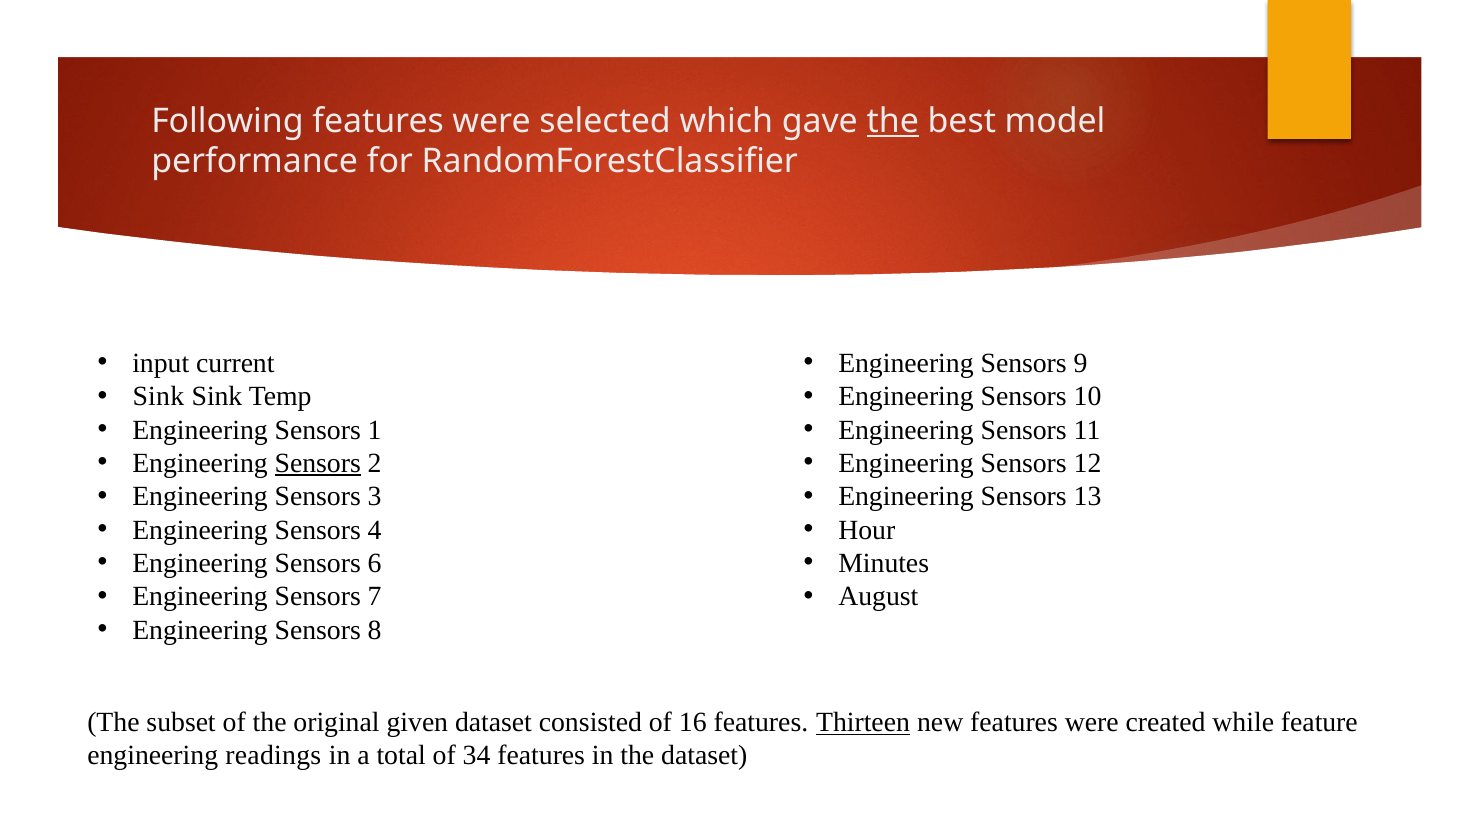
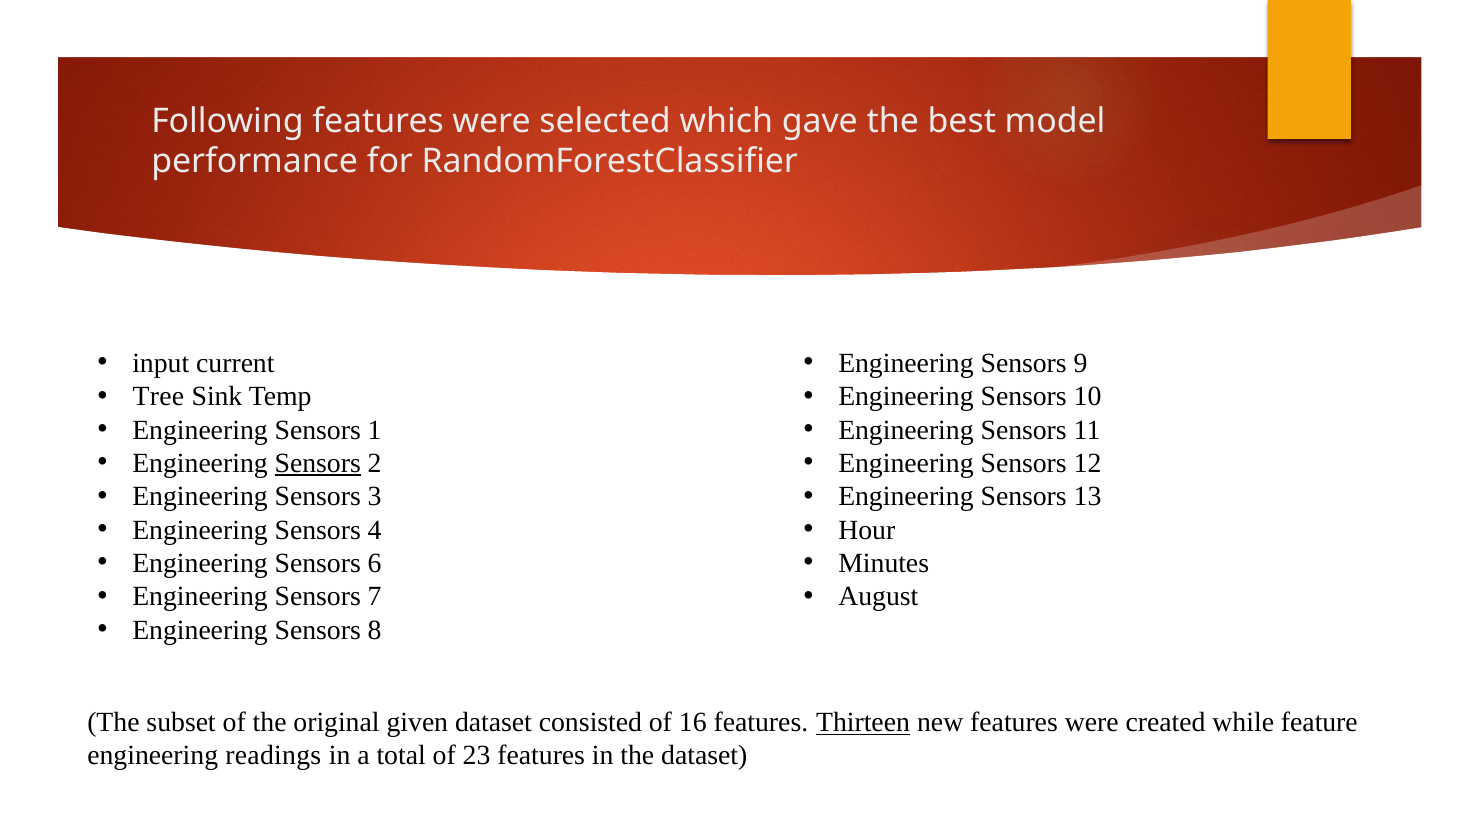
the underline: present -> none (893, 121)
Sink: Sink -> Tree (158, 396)
34: 34 -> 23 (477, 755)
